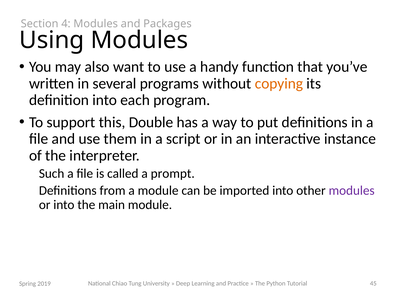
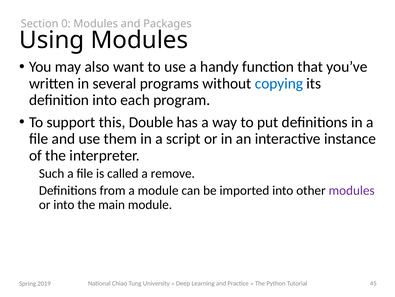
4: 4 -> 0 (66, 24)
copying colour: orange -> blue (279, 83)
prompt: prompt -> remove (173, 173)
